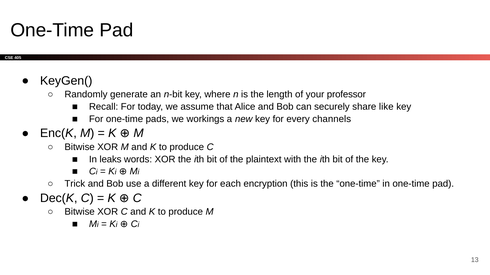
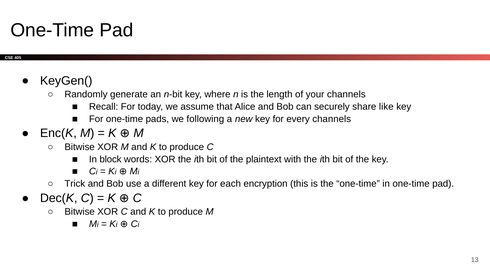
your professor: professor -> channels (346, 95)
workings: workings -> following (205, 119)
leaks: leaks -> block (111, 160)
